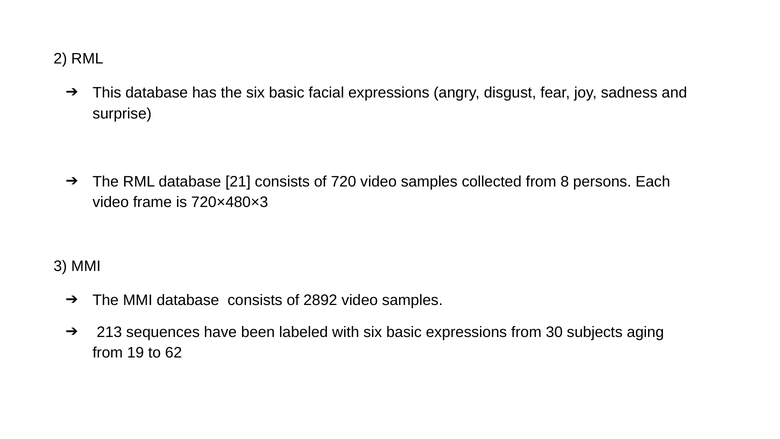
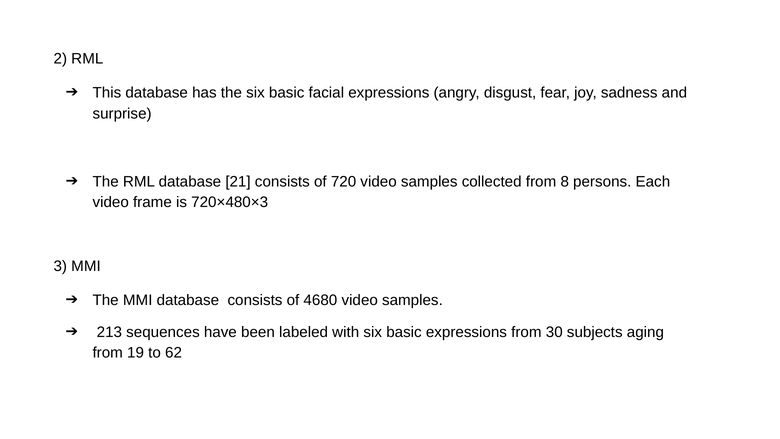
2892: 2892 -> 4680 (320, 300)
